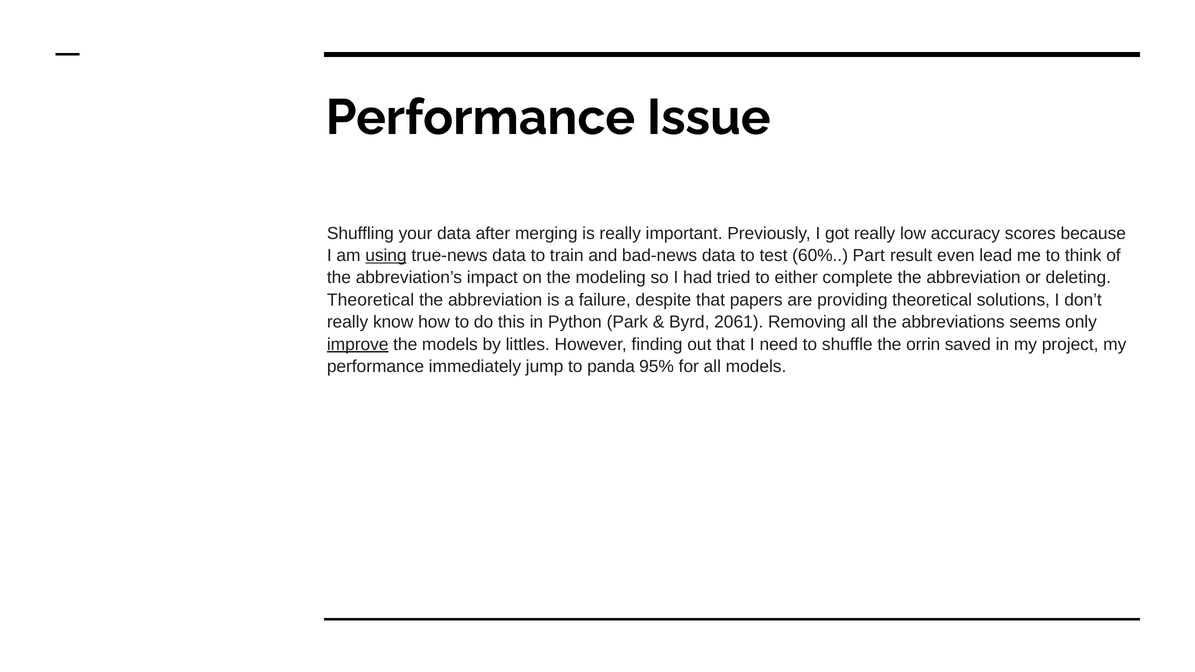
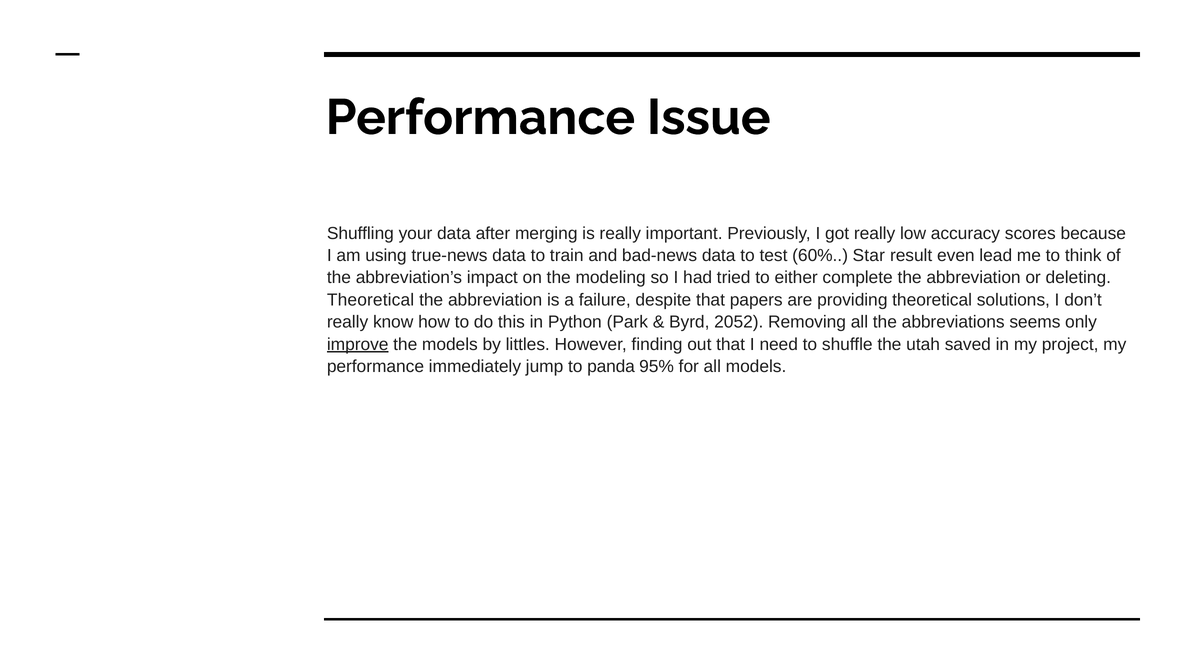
using underline: present -> none (386, 256)
Part: Part -> Star (869, 256)
2061: 2061 -> 2052 (739, 322)
orrin: orrin -> utah (923, 344)
